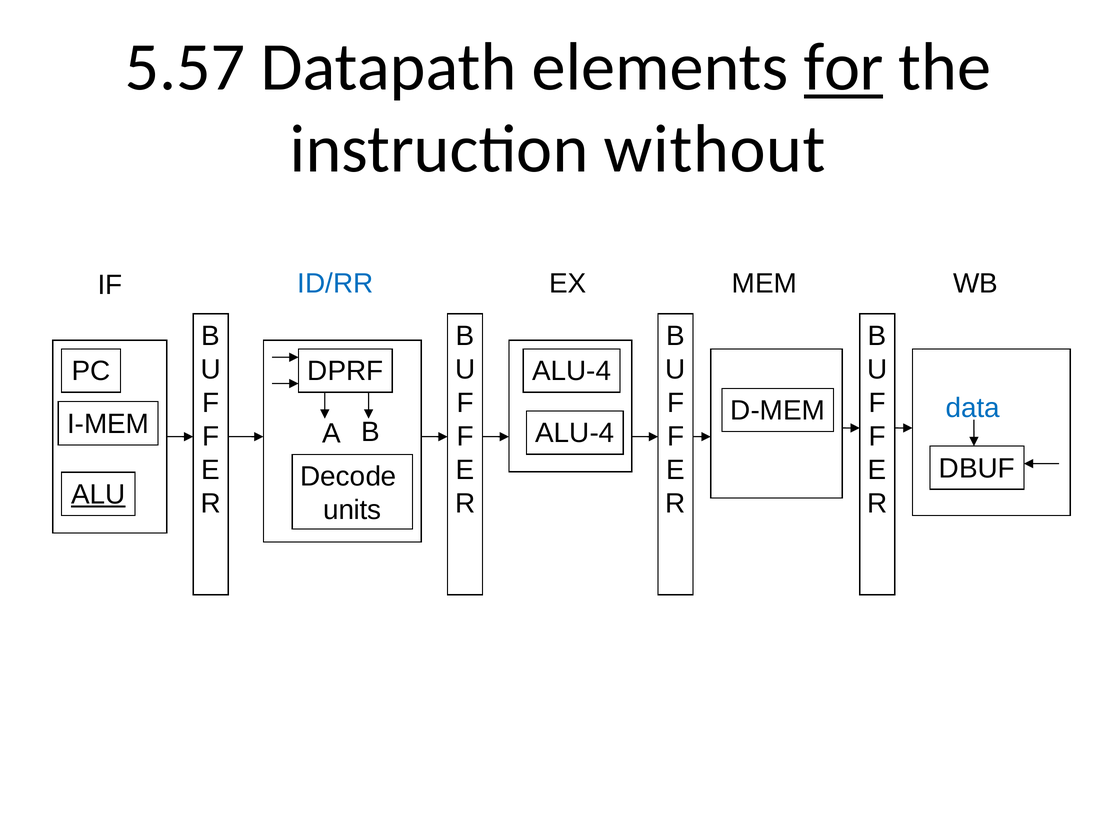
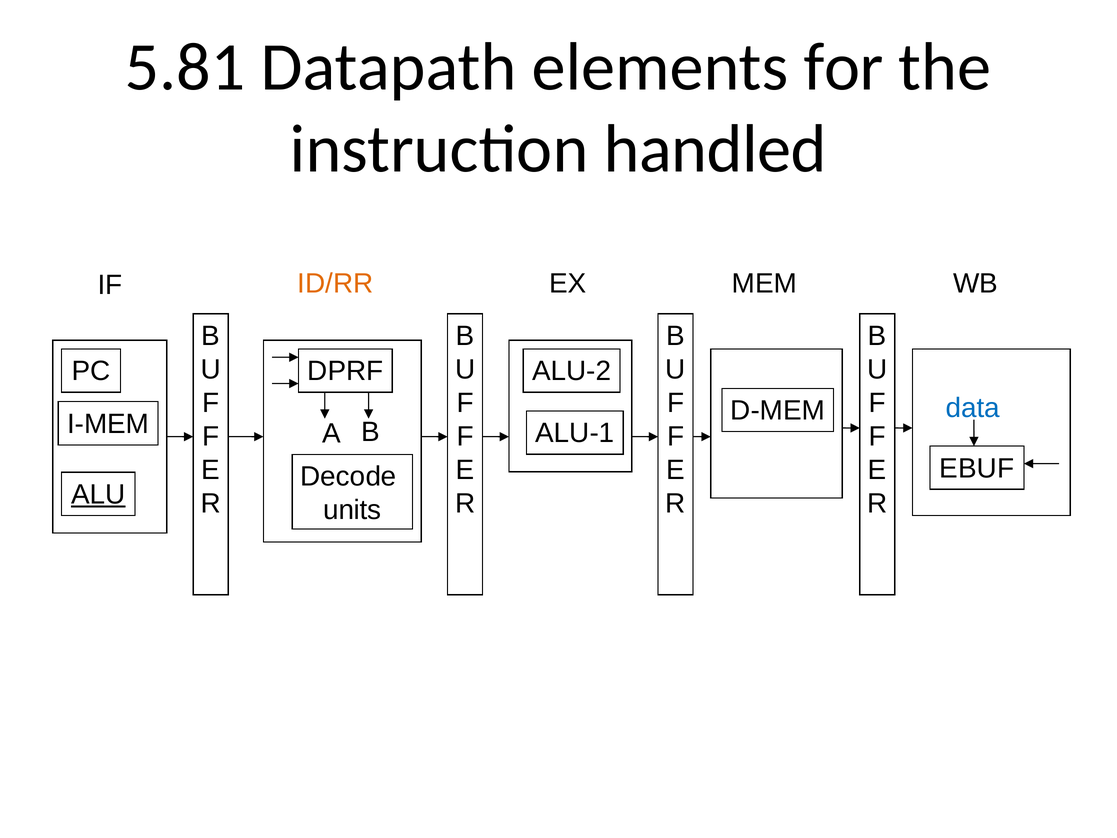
5.57: 5.57 -> 5.81 (185, 67)
for underline: present -> none (844, 67)
without: without -> handled (715, 149)
ID/RR colour: blue -> orange (335, 283)
DPRF ALU-4: ALU-4 -> ALU-2 (572, 371)
ALU-4: ALU-4 -> ALU-1 (575, 433)
DBUF: DBUF -> EBUF (977, 468)
